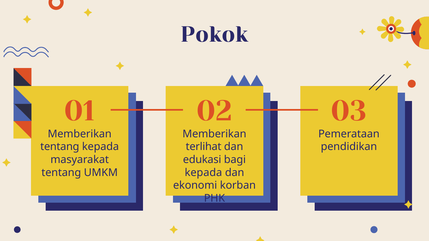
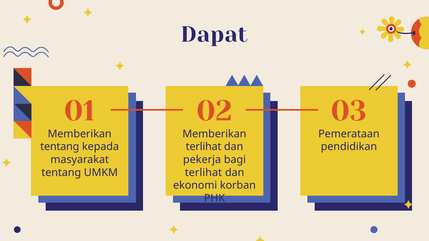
Pokok: Pokok -> Dapat (214, 35)
edukasi: edukasi -> pekerja (202, 160)
kepada: kepada -> terlihat (203, 173)
